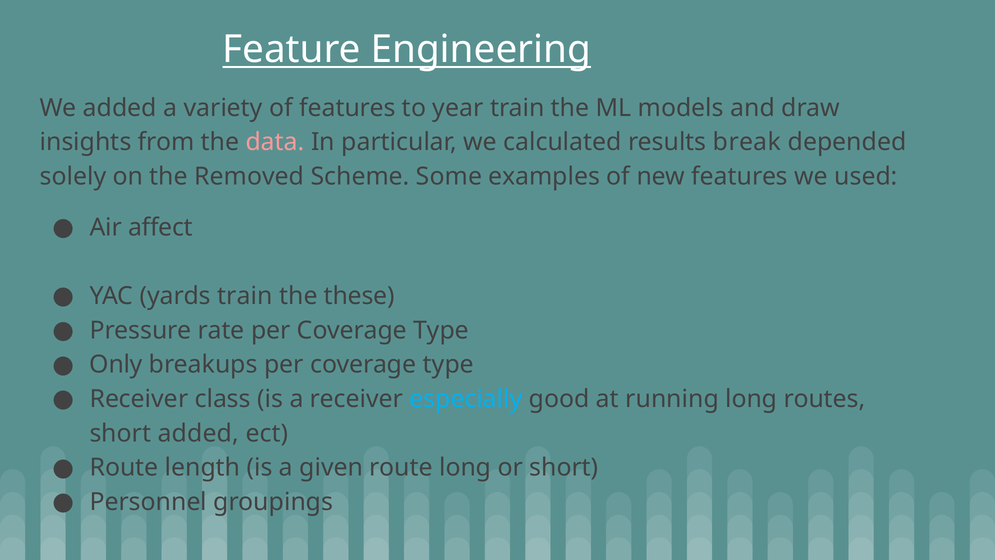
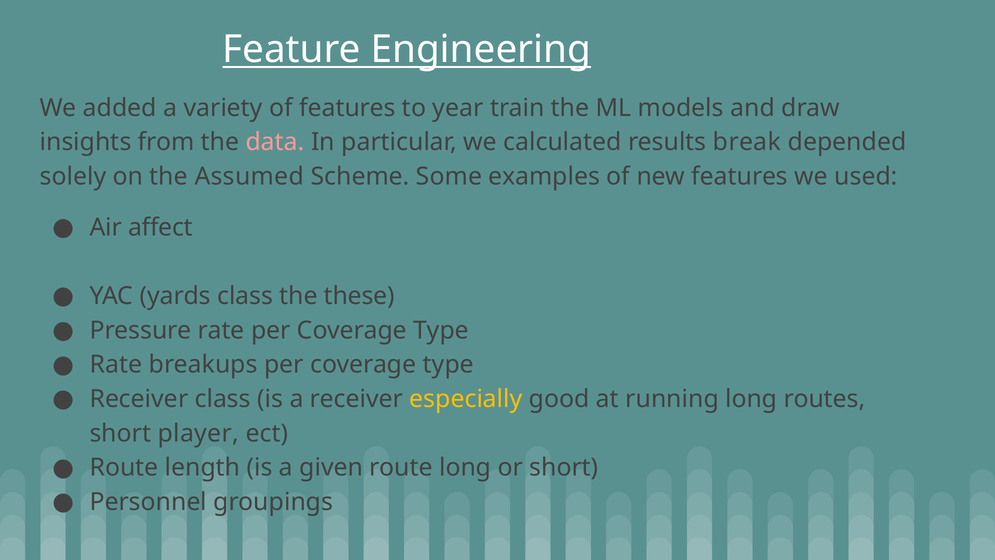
Removed: Removed -> Assumed (249, 176)
yards train: train -> class (245, 296)
Only: Only -> Rate (116, 365)
especially colour: light blue -> yellow (466, 399)
short added: added -> player (198, 433)
